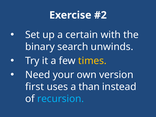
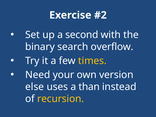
certain: certain -> second (82, 35)
unwinds: unwinds -> overflow (112, 47)
first: first -> else (35, 87)
recursion colour: light blue -> yellow (61, 99)
